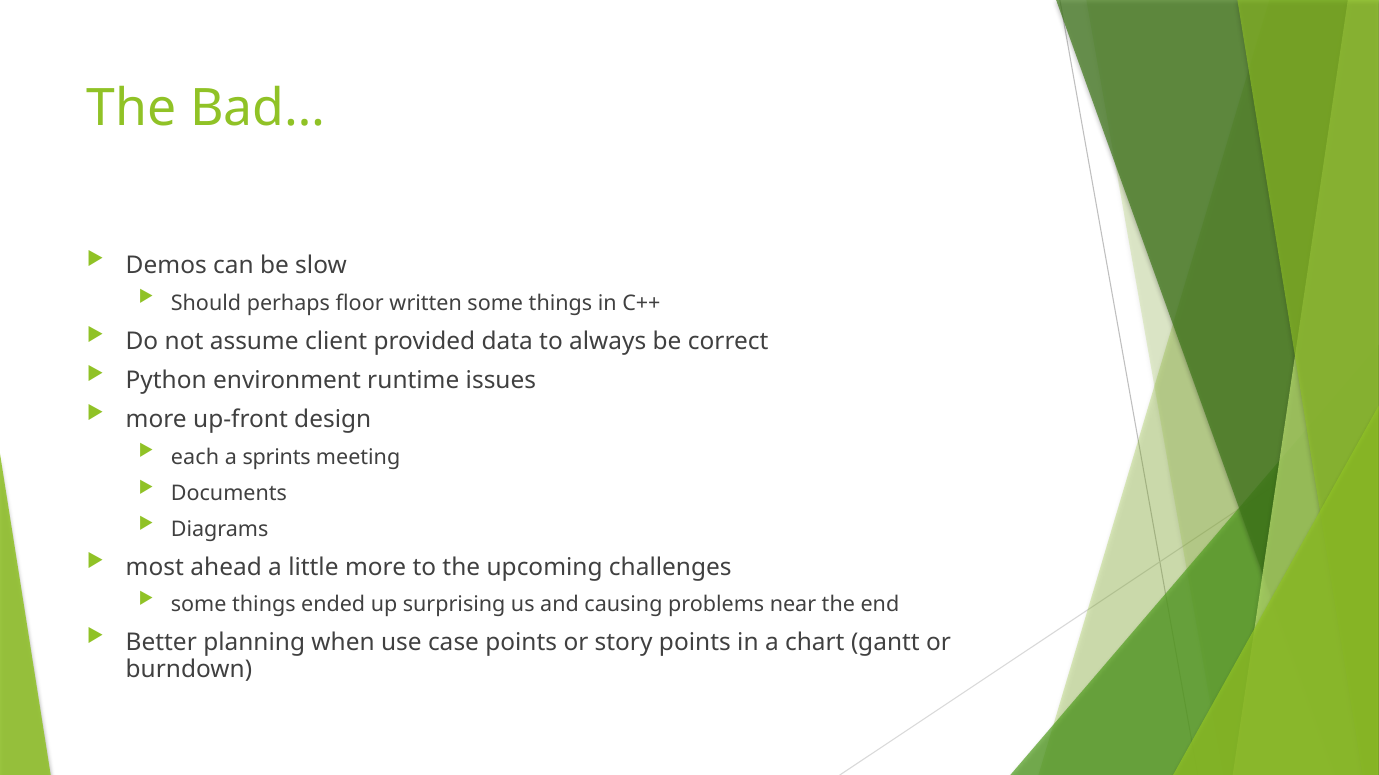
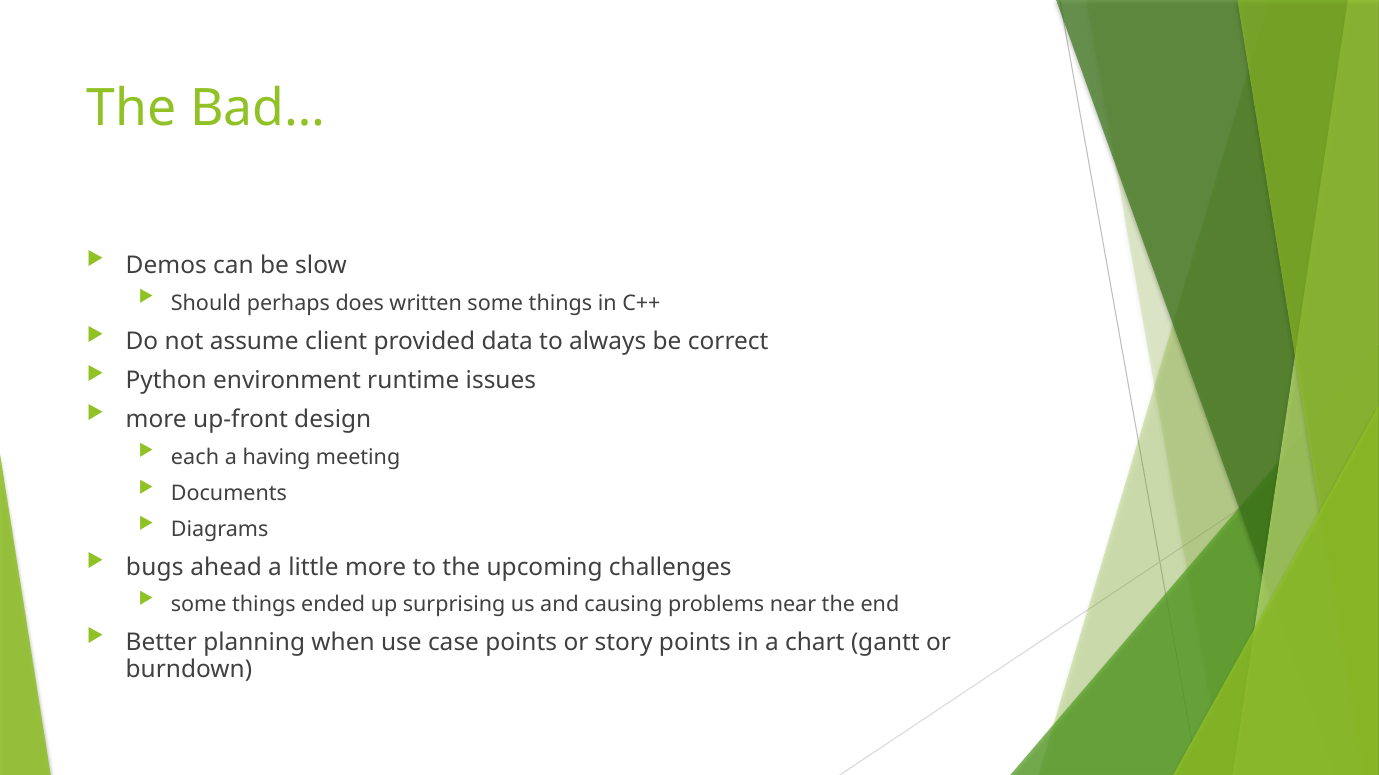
floor: floor -> does (360, 303)
sprints: sprints -> having (277, 457)
most: most -> bugs (155, 568)
